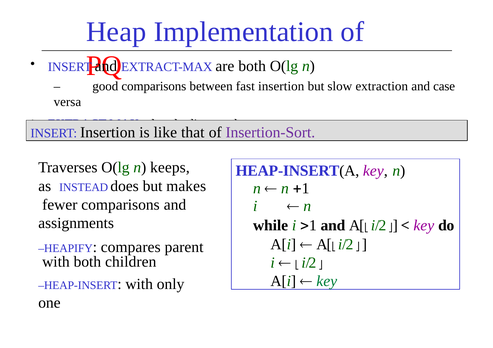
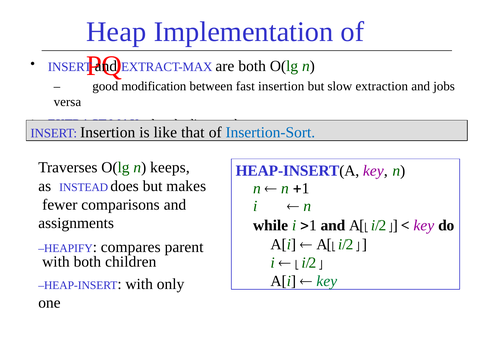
good comparisons: comparisons -> modification (154, 86)
case: case -> jobs (444, 86)
Insertion-Sort colour: purple -> blue (270, 133)
